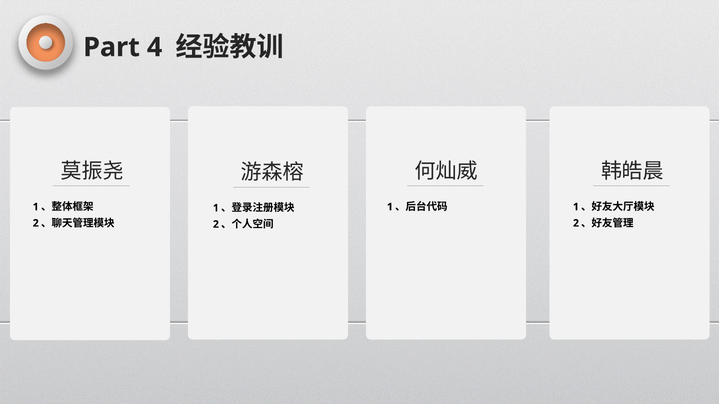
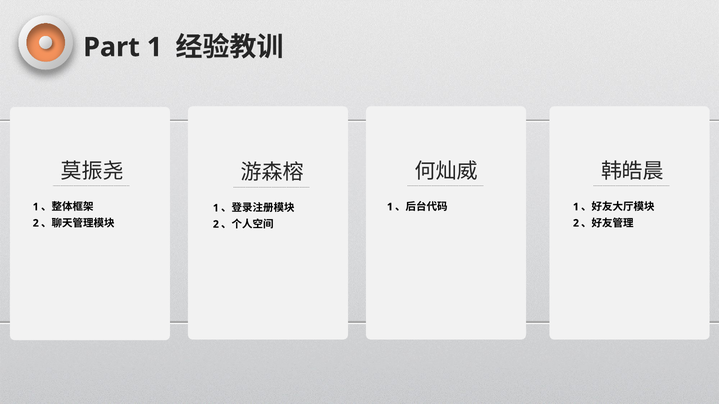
Part 4: 4 -> 1 (155, 47)
